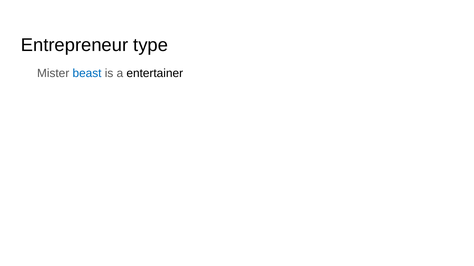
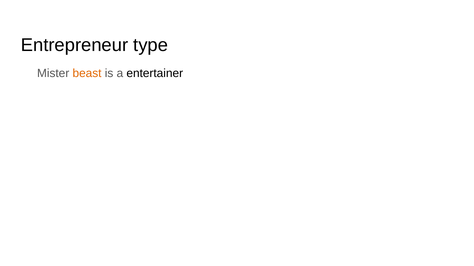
beast colour: blue -> orange (87, 73)
